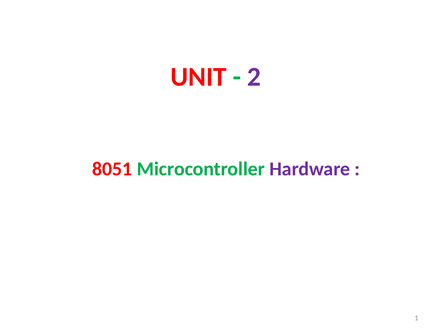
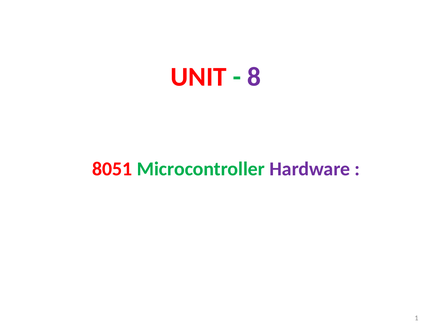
2: 2 -> 8 (254, 77)
